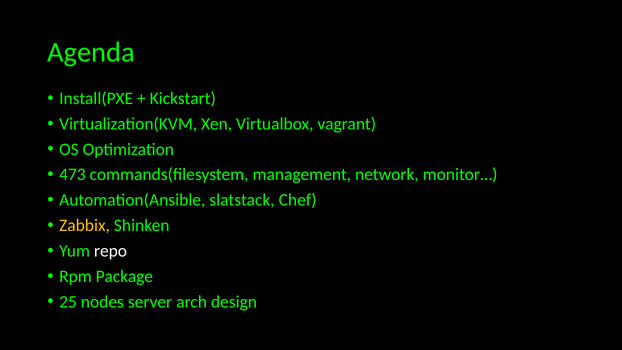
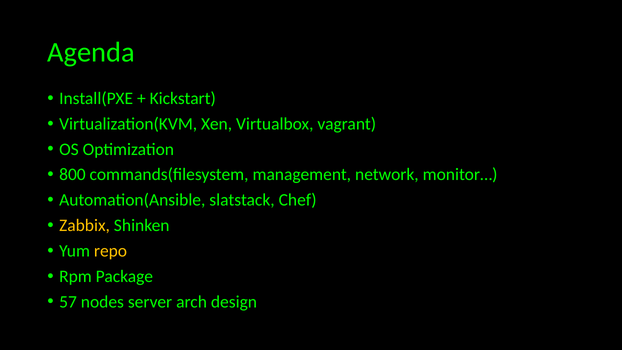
473: 473 -> 800 (72, 175)
repo colour: white -> yellow (110, 251)
25: 25 -> 57 (68, 302)
